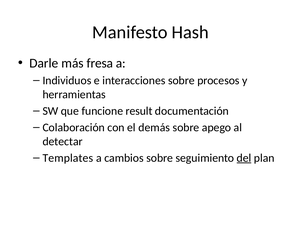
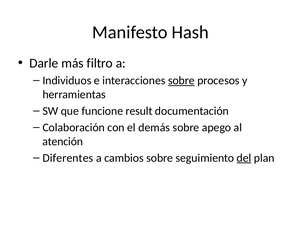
fresa: fresa -> filtro (100, 63)
sobre underline: none -> present (181, 80)
detectar: detectar -> atención (63, 141)
Templates: Templates -> Diferentes (68, 158)
